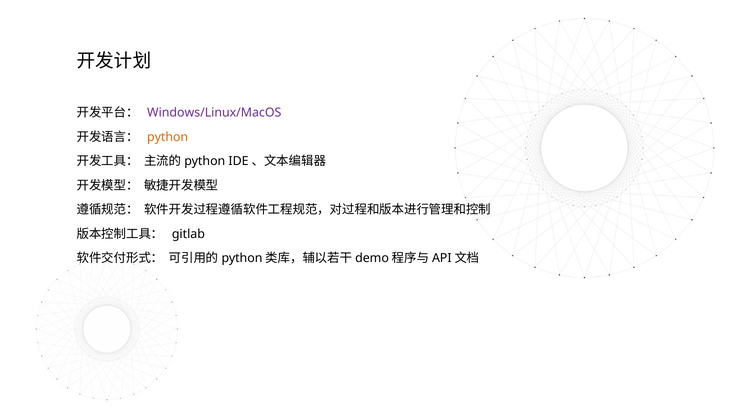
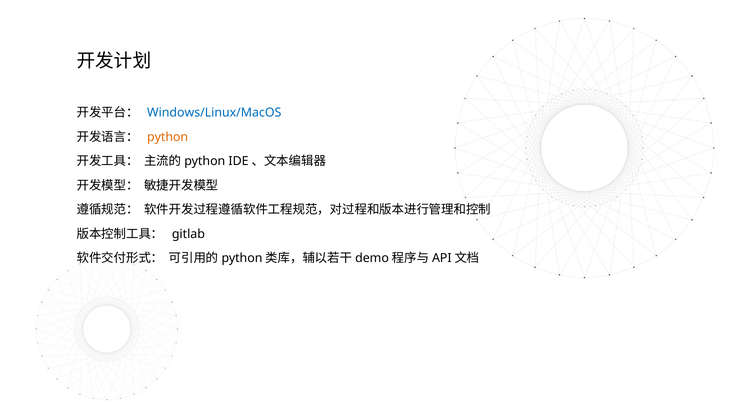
Windows/Linux/MacOS colour: purple -> blue (214, 113)
